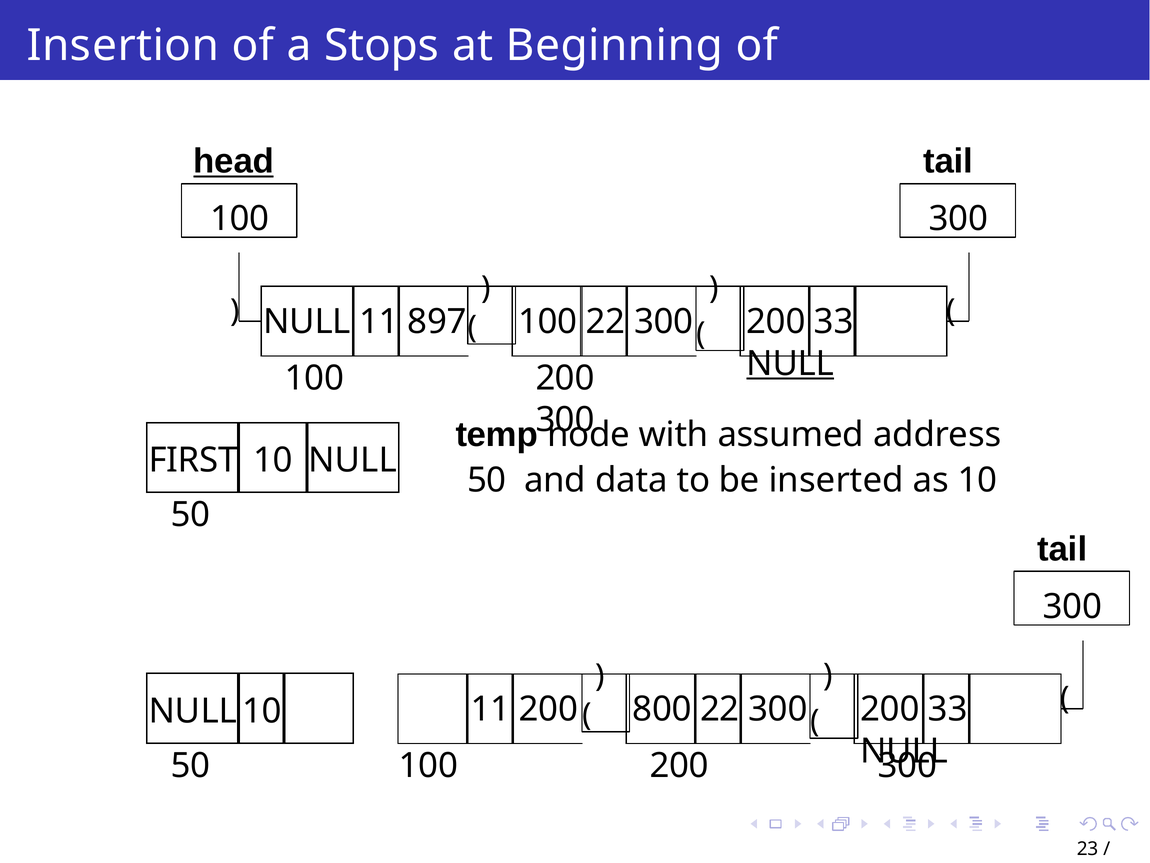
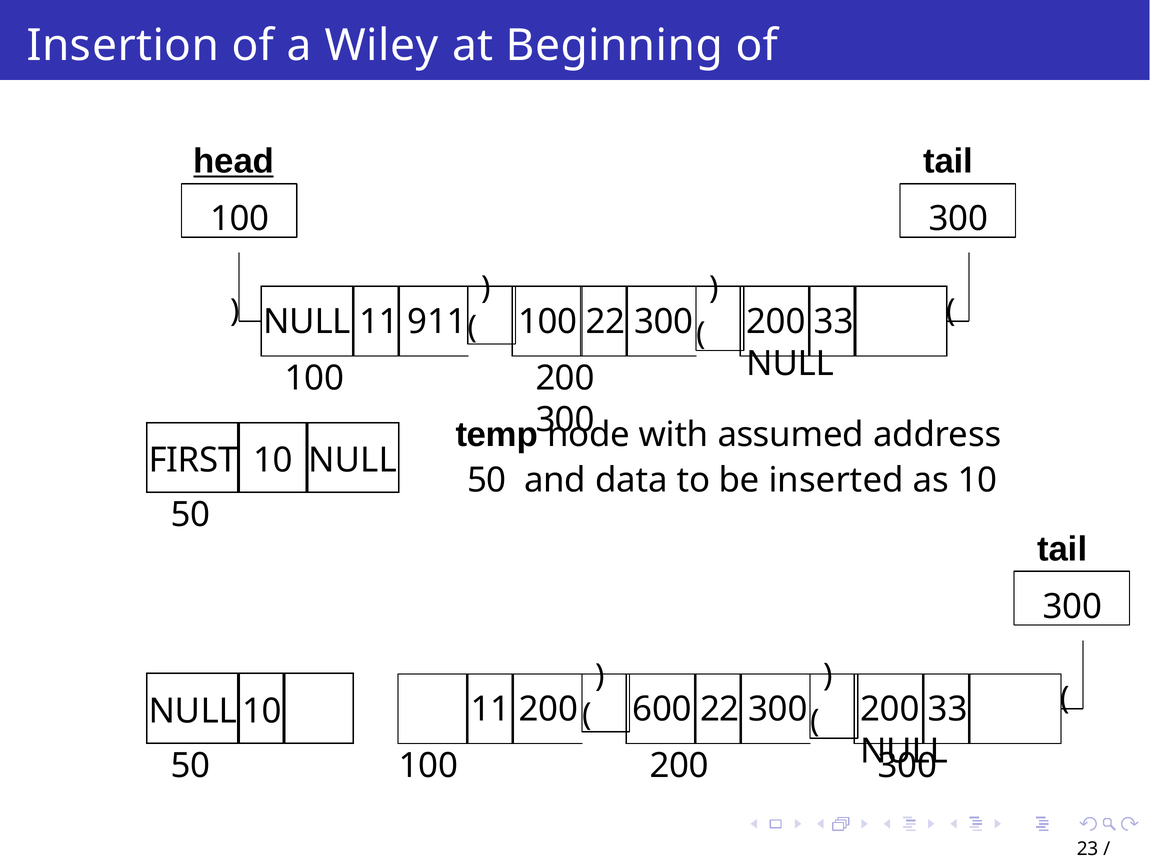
Stops: Stops -> Wiley (381, 45)
897: 897 -> 911 (437, 322)
NULL underline: present -> none (790, 364)
800: 800 -> 600 (662, 710)
